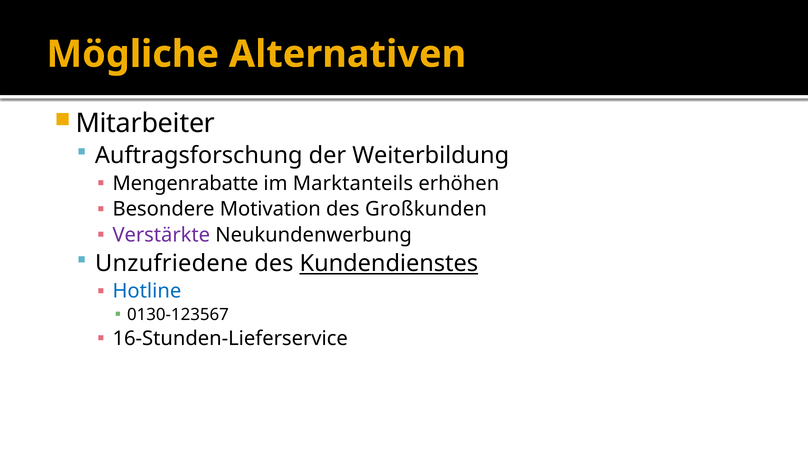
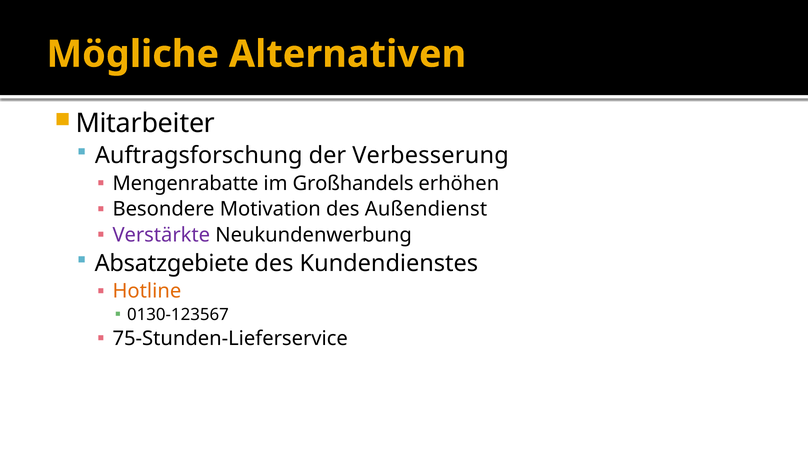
Weiterbildung: Weiterbildung -> Verbesserung (431, 155)
Marktanteils: Marktanteils -> Großhandels (353, 183)
Großkunden: Großkunden -> Außendienst (426, 209)
Unzufriedene: Unzufriedene -> Absatzgebiete (172, 263)
Kundendienstes underline: present -> none (389, 263)
Hotline colour: blue -> orange (147, 291)
16-Stunden-Lieferservice: 16-Stunden-Lieferservice -> 75-Stunden-Lieferservice (230, 338)
